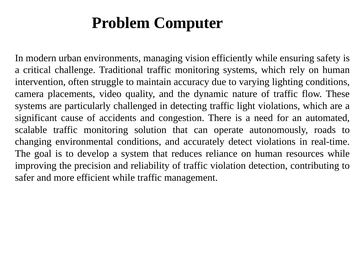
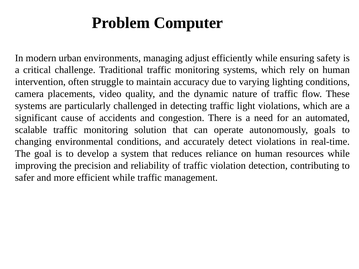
vision: vision -> adjust (197, 58)
roads: roads -> goals (325, 130)
